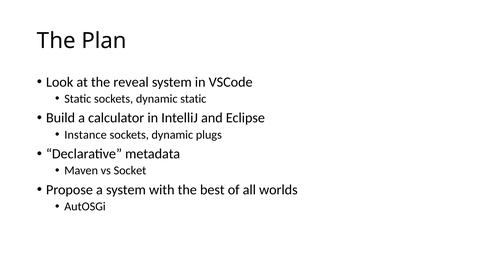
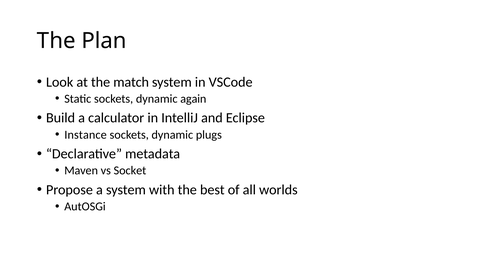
reveal: reveal -> match (131, 82)
dynamic static: static -> again (193, 99)
